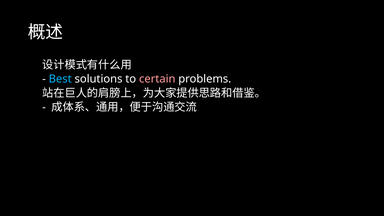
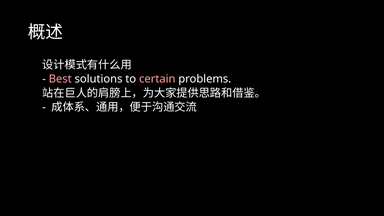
Best colour: light blue -> pink (60, 79)
